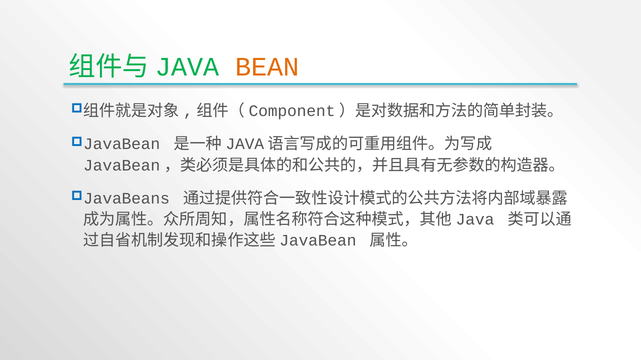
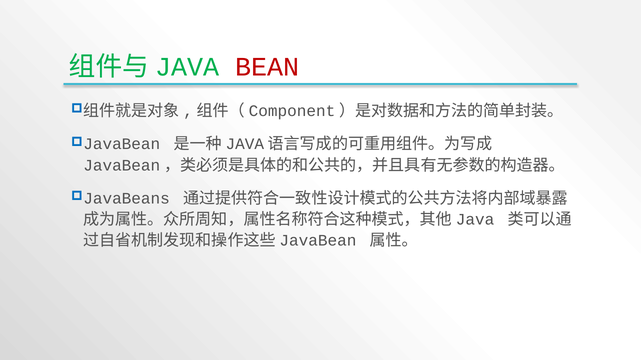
BEAN colour: orange -> red (267, 67)
